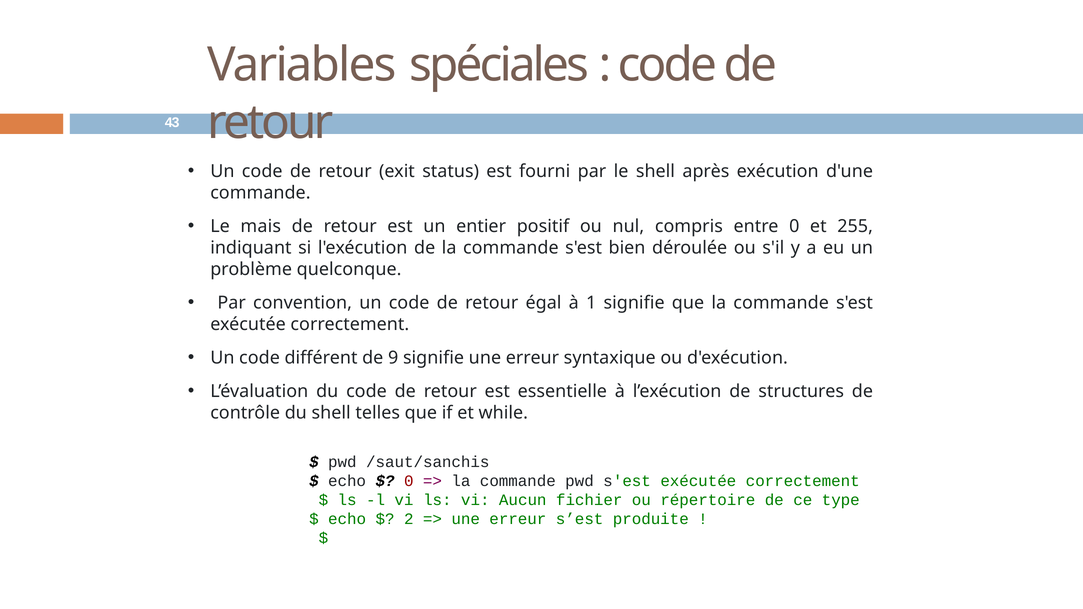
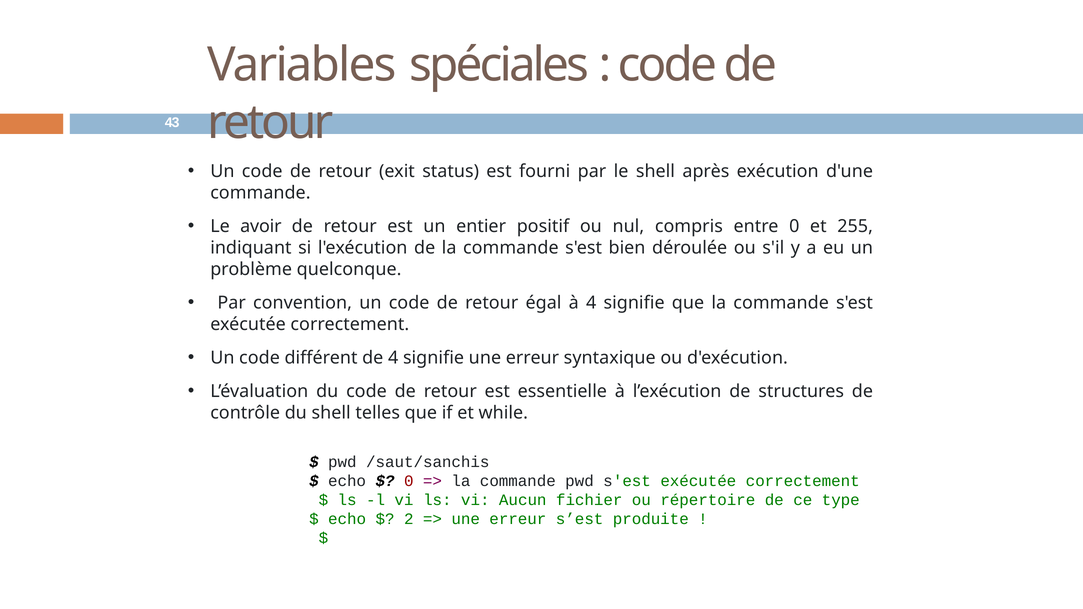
mais: mais -> avoir (261, 226)
à 1: 1 -> 4 (591, 303)
de 9: 9 -> 4 (393, 358)
